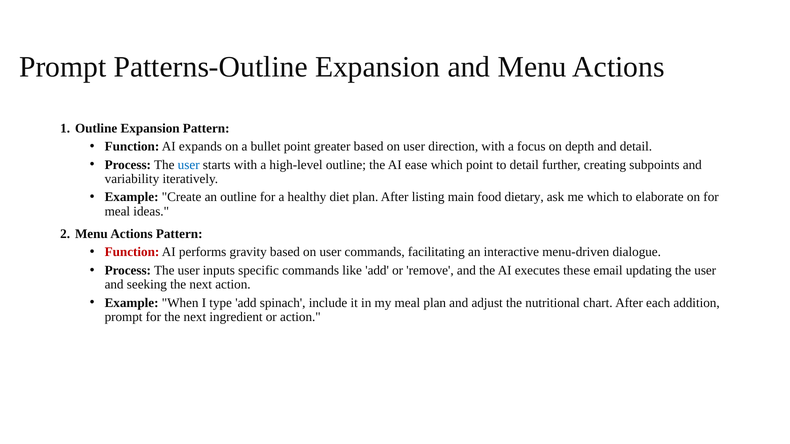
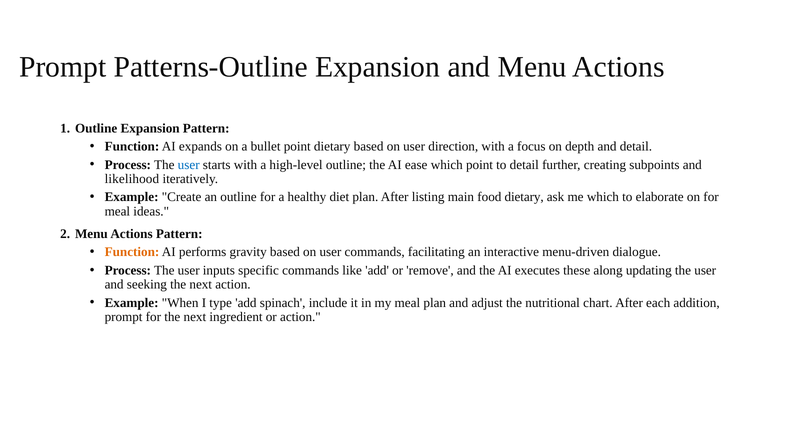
point greater: greater -> dietary (332, 147)
variability: variability -> likelihood (132, 179)
Function colour: red -> orange (132, 252)
email: email -> along (608, 270)
